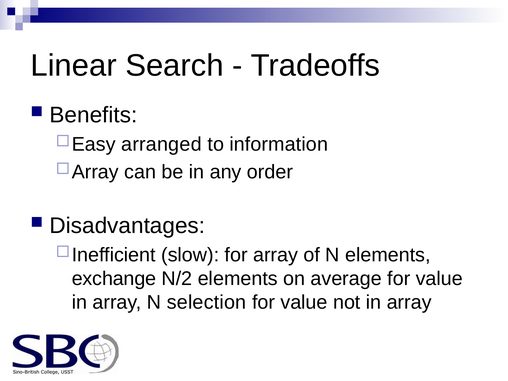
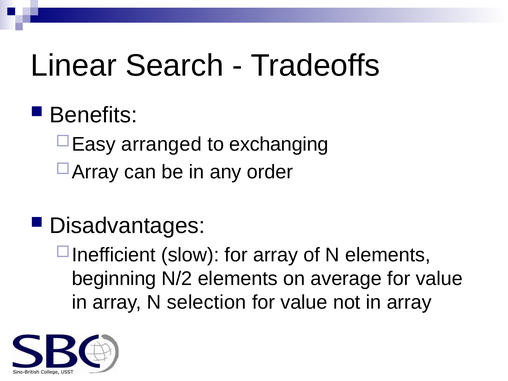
information: information -> exchanging (279, 144)
exchange: exchange -> beginning (114, 279)
